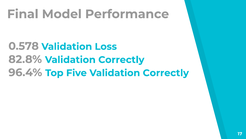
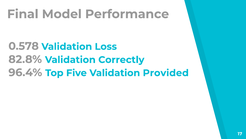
Five Validation Correctly: Correctly -> Provided (166, 73)
